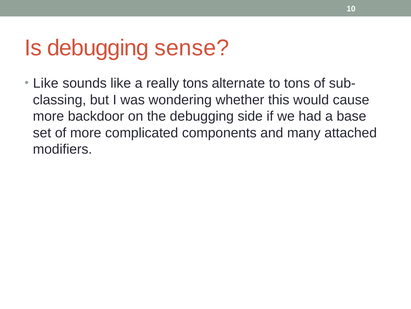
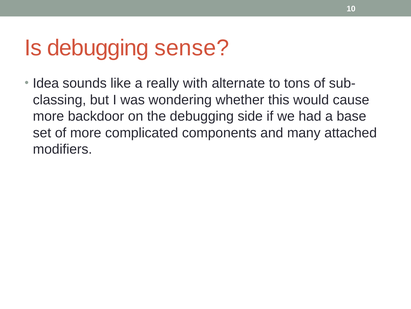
Like: Like -> Idea (46, 83)
really tons: tons -> with (195, 83)
